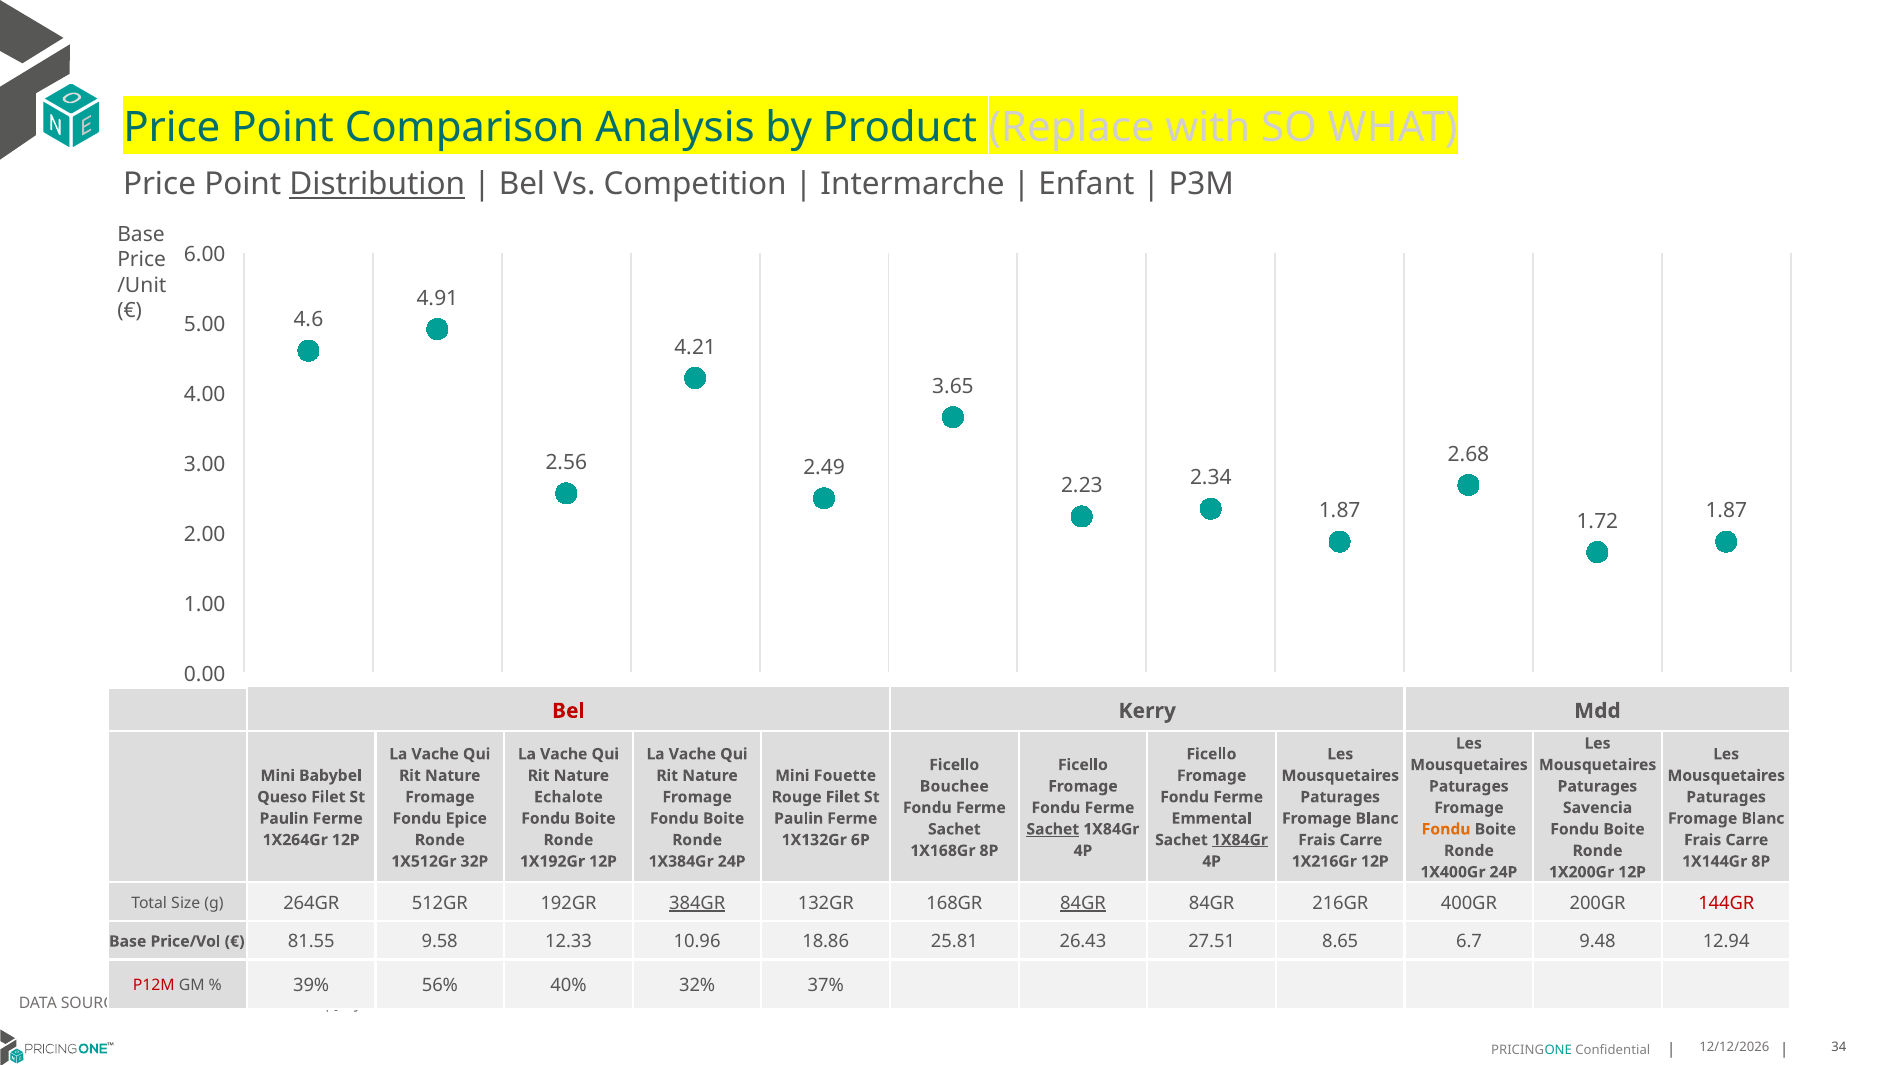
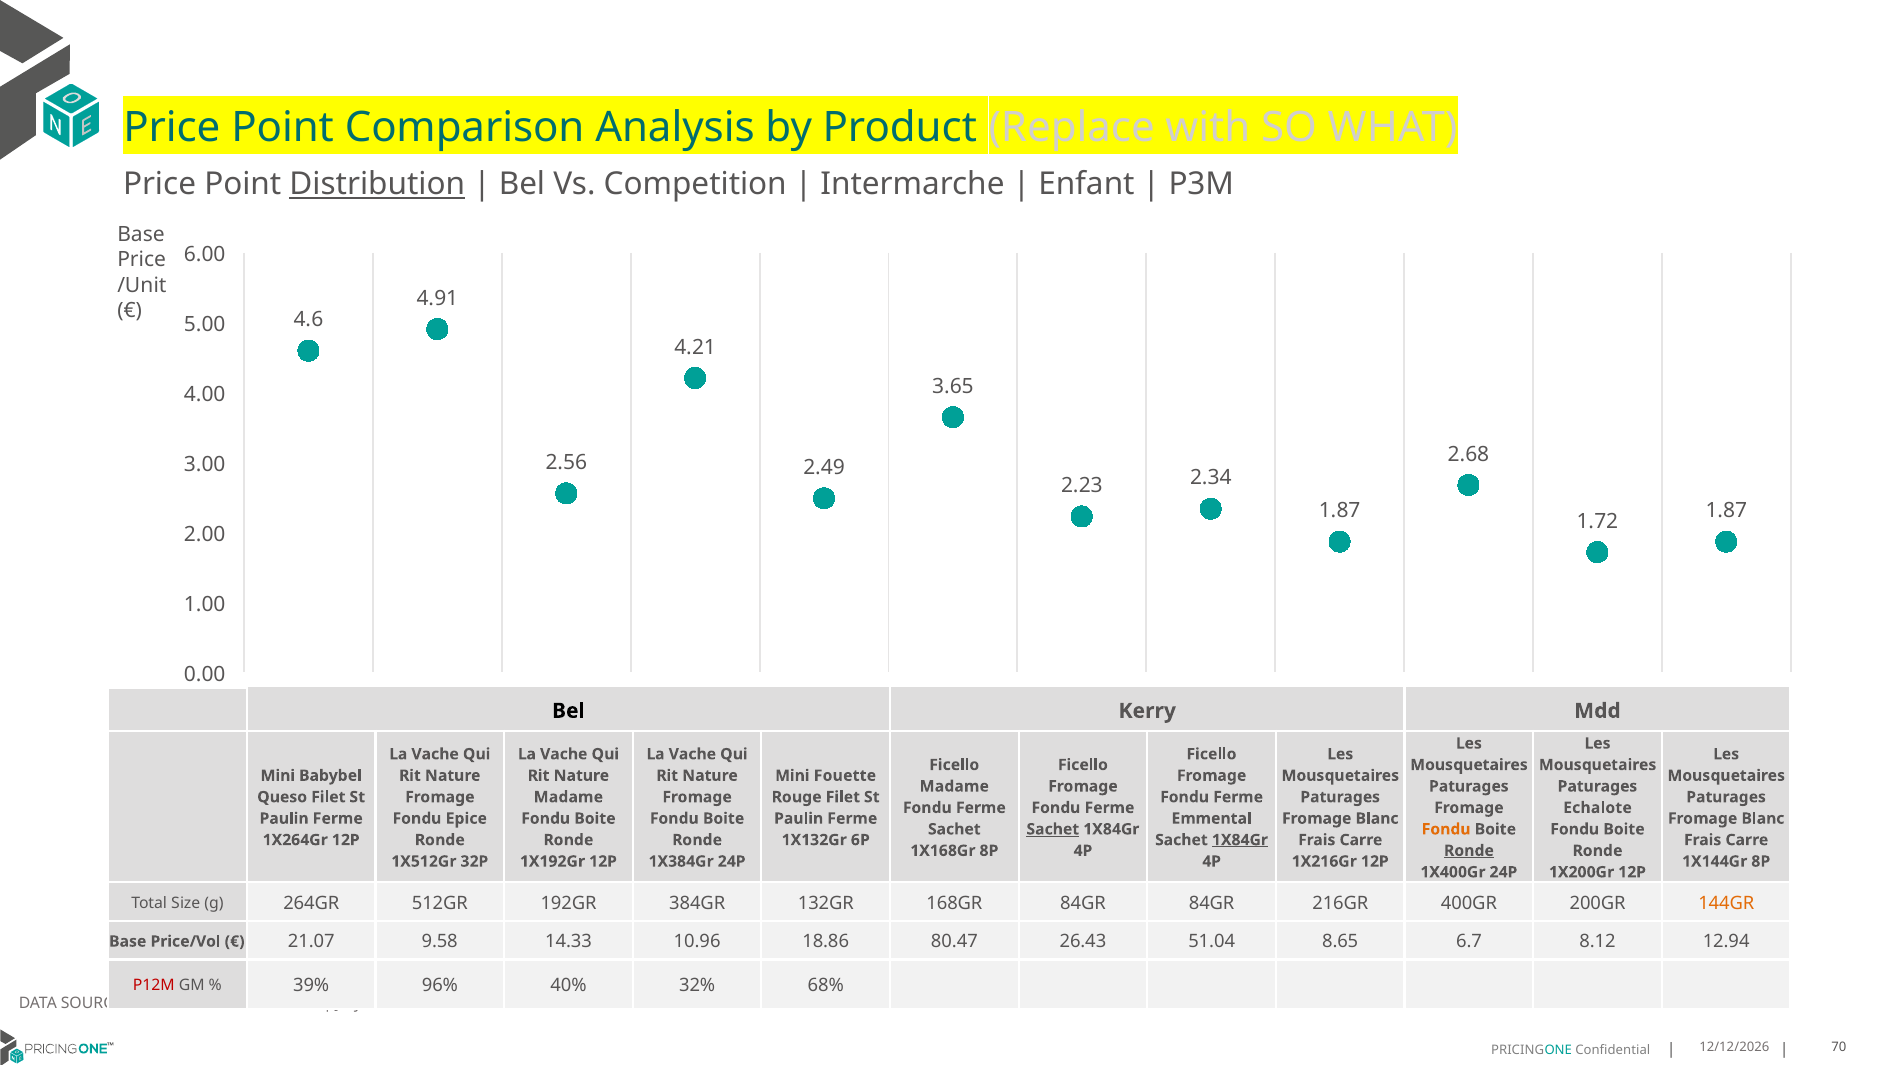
Bel colour: red -> black (568, 711)
Bouchee: Bouchee -> Madame (954, 786)
Echalote: Echalote -> Madame (568, 797)
Savencia: Savencia -> Echalote (1597, 808)
Ronde underline: none -> present (1469, 851)
384GR underline: present -> none (697, 903)
84GR underline: present -> none (1083, 903)
144GR colour: red -> orange (1726, 903)
81.55: 81.55 -> 21.07 (311, 942)
12.33: 12.33 -> 14.33 (569, 942)
25.81: 25.81 -> 80.47 (954, 942)
27.51: 27.51 -> 51.04 (1212, 942)
9.48: 9.48 -> 8.12 (1597, 942)
56%: 56% -> 96% (440, 986)
37%: 37% -> 68% (826, 986)
34: 34 -> 70 (1839, 1047)
